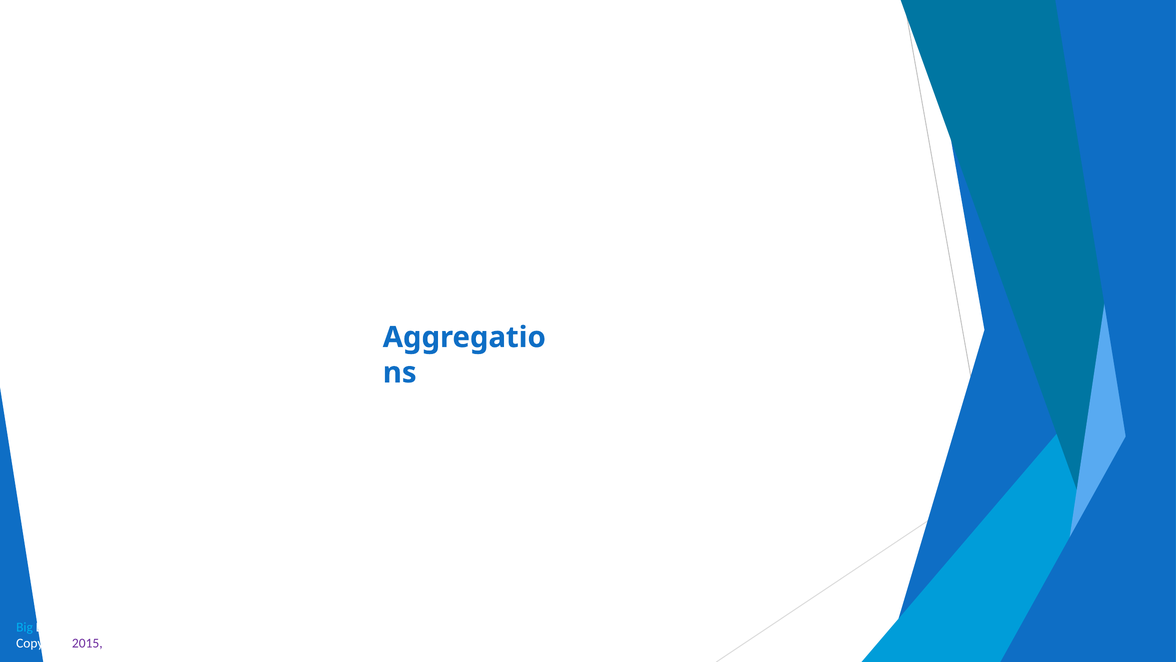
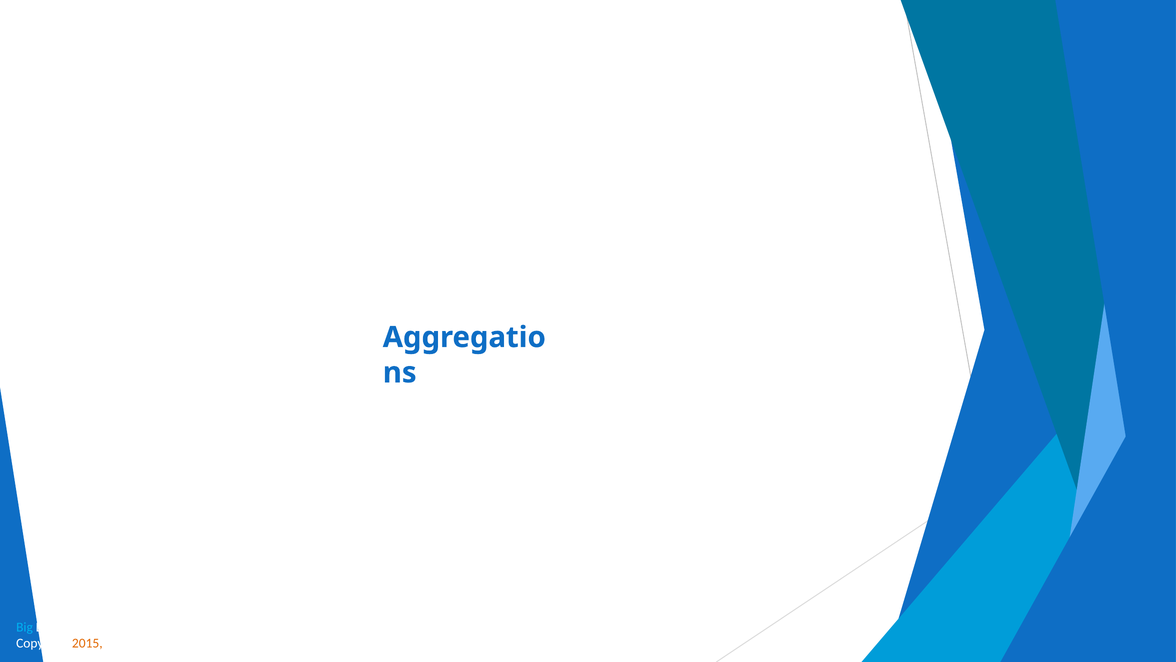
2015 colour: purple -> orange (87, 643)
